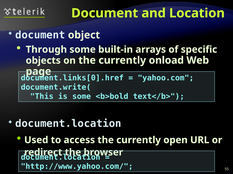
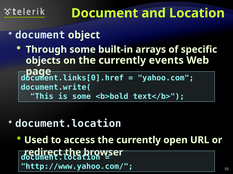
onload: onload -> events (166, 61)
